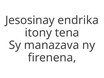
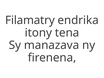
Jesosinay: Jesosinay -> Filamatry (30, 20)
